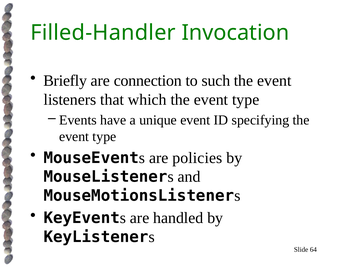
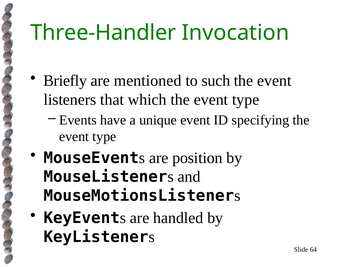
Filled-Handler: Filled-Handler -> Three-Handler (103, 33)
connection: connection -> mentioned (148, 81)
policies: policies -> position (197, 158)
